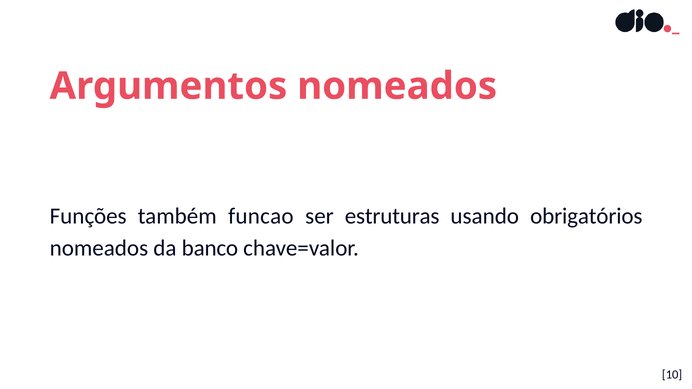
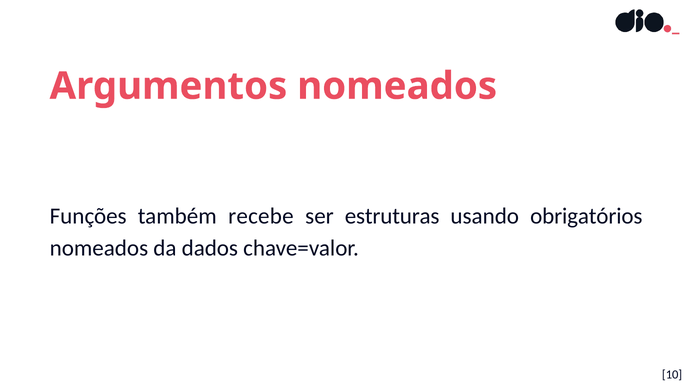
funcao: funcao -> recebe (261, 217)
banco: banco -> dados (210, 248)
